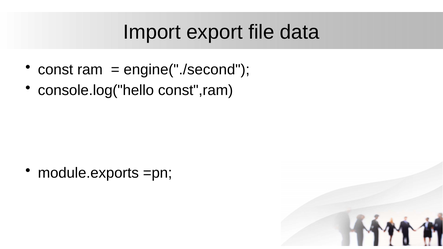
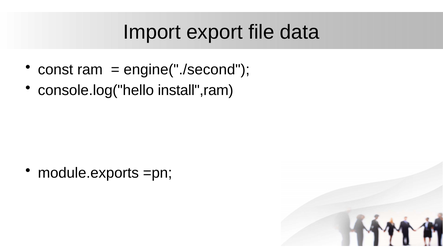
const",ram: const",ram -> install",ram (196, 90)
